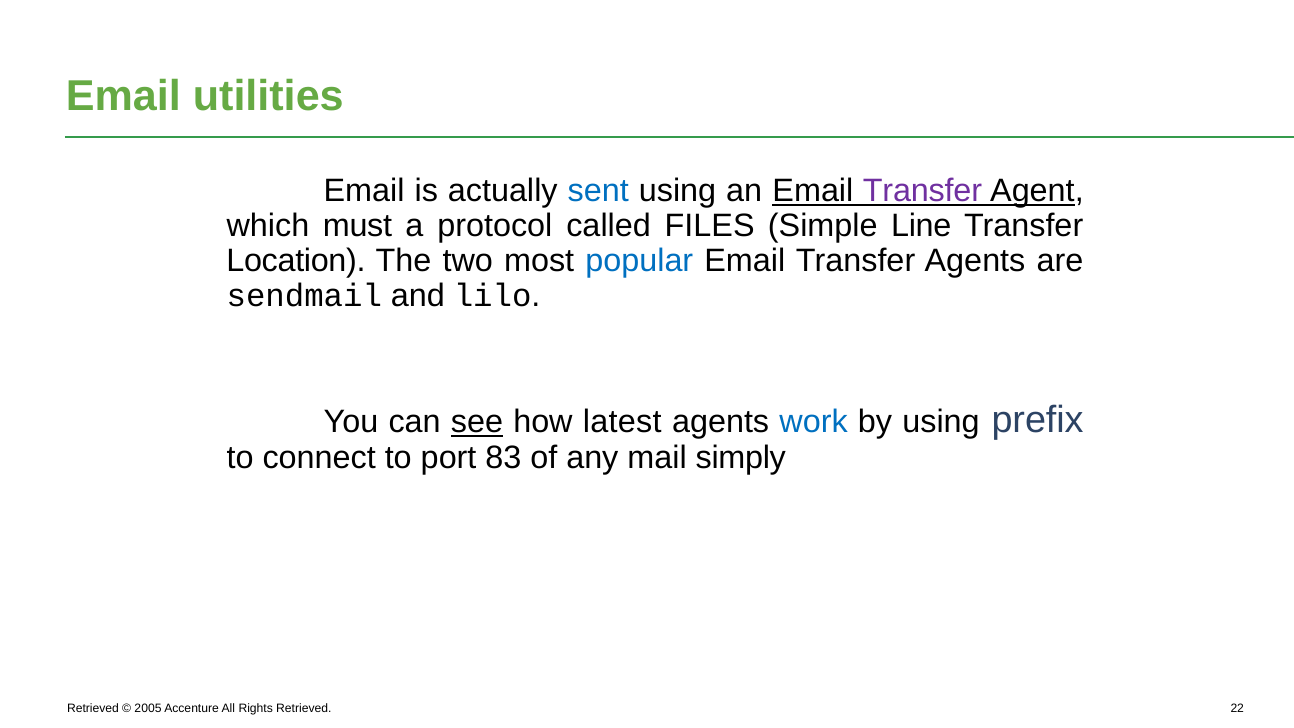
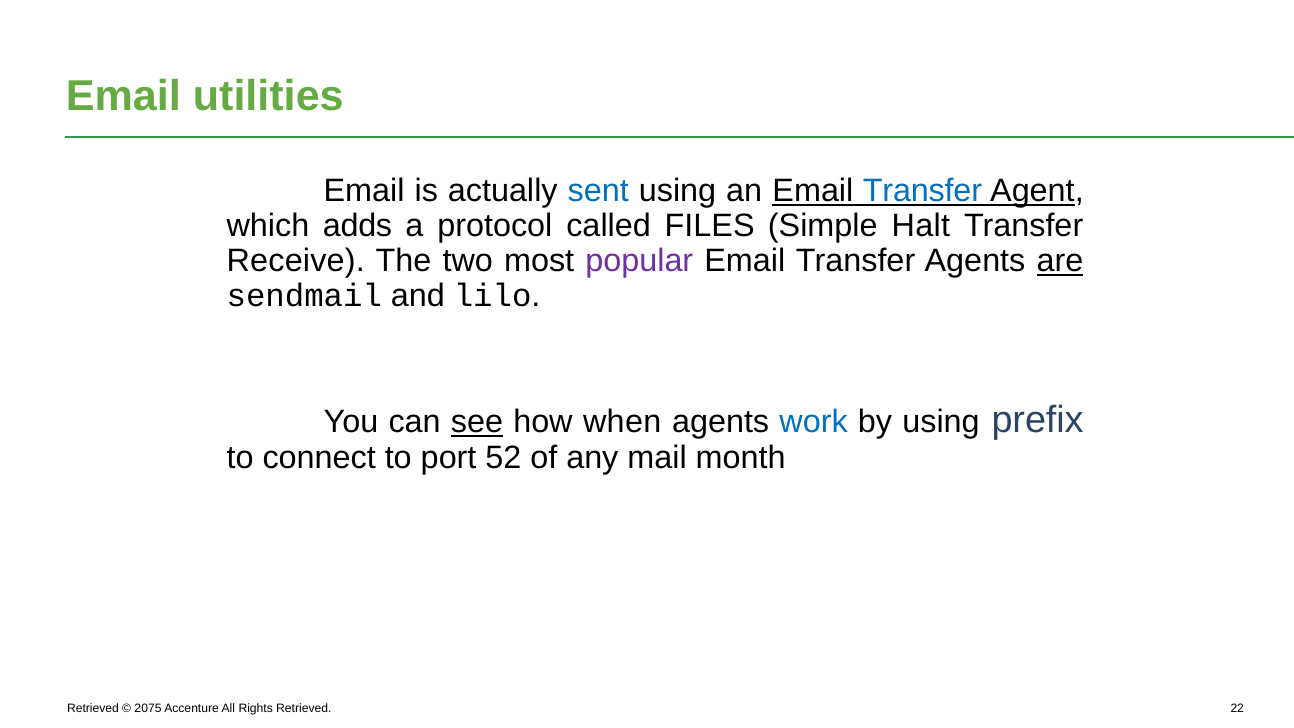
Transfer colour: purple -> blue (922, 191)
must: must -> adds (358, 226)
Line: Line -> Halt (921, 226)
Location: Location -> Receive (296, 261)
popular colour: blue -> purple (639, 261)
are underline: none -> present (1060, 261)
latest: latest -> when (622, 422)
83: 83 -> 52 (503, 458)
simply: simply -> month (741, 458)
2005: 2005 -> 2075 (148, 708)
